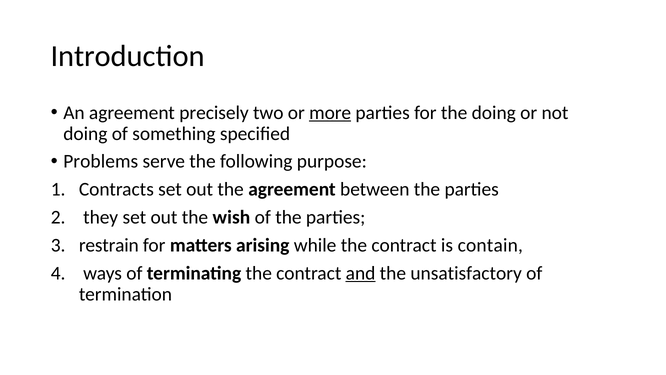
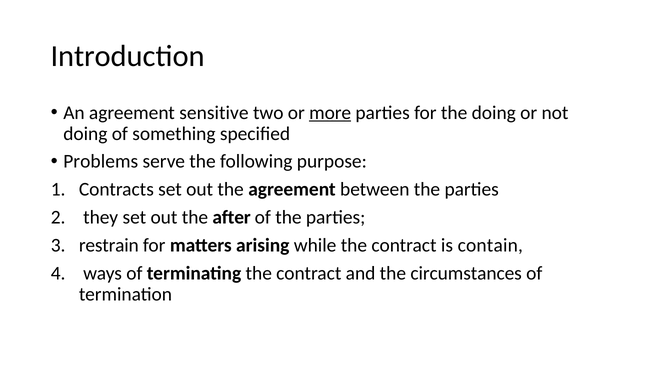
precisely: precisely -> sensitive (214, 113)
wish: wish -> after (232, 217)
and underline: present -> none (361, 273)
unsatisfactory: unsatisfactory -> circumstances (466, 273)
